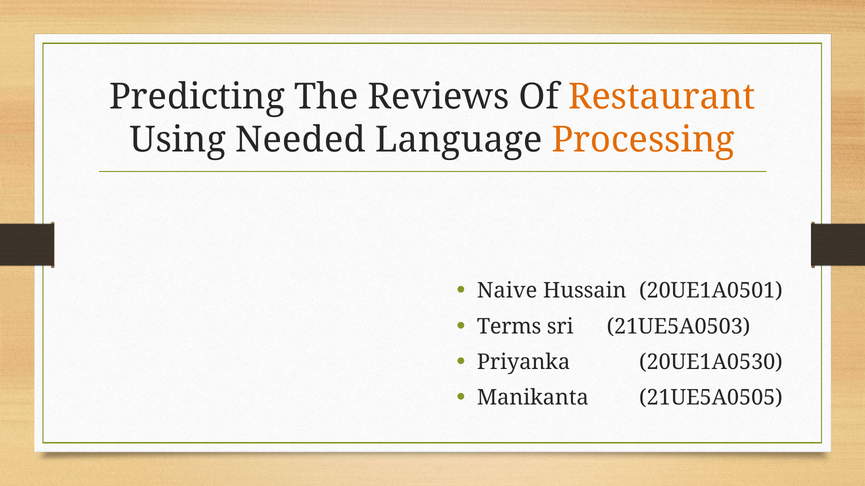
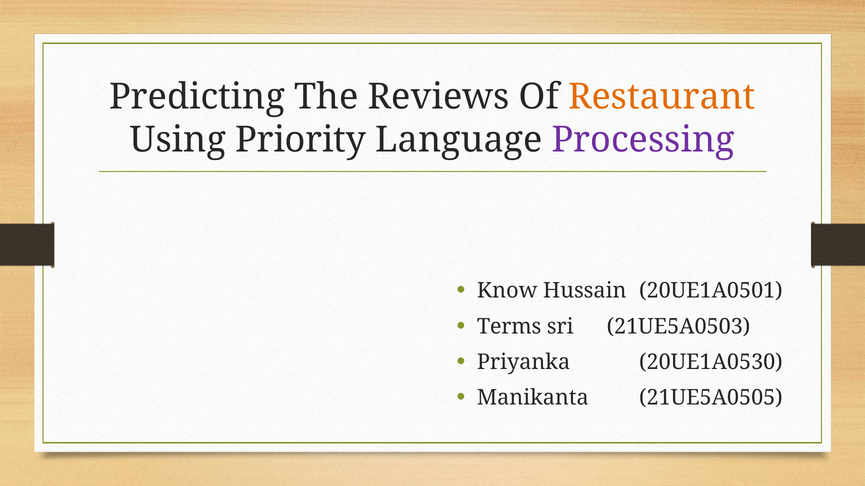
Needed: Needed -> Priority (301, 140)
Processing colour: orange -> purple (643, 140)
Naive: Naive -> Know (507, 291)
